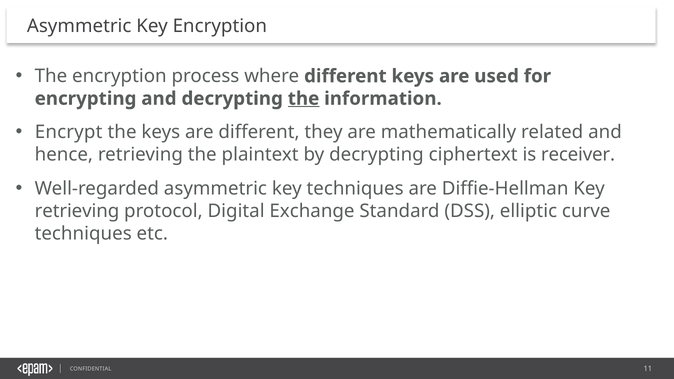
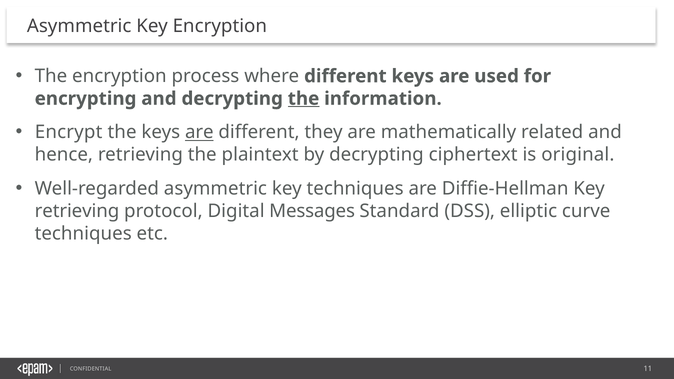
are underline: none -> present (199, 132)
receiver: receiver -> original (578, 155)
Exchange: Exchange -> Messages (312, 211)
